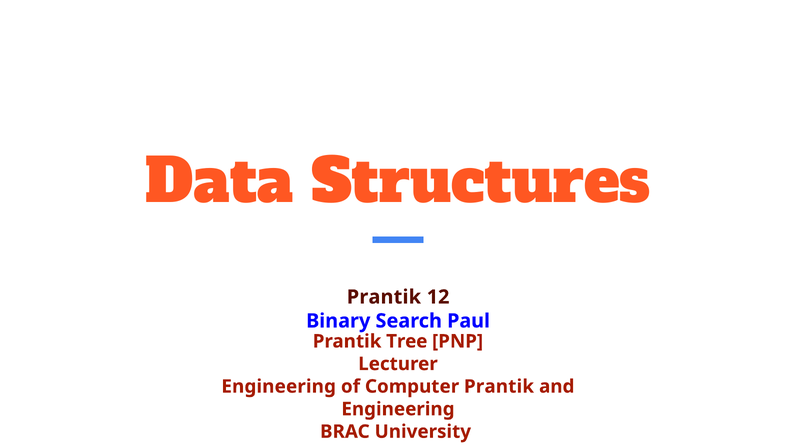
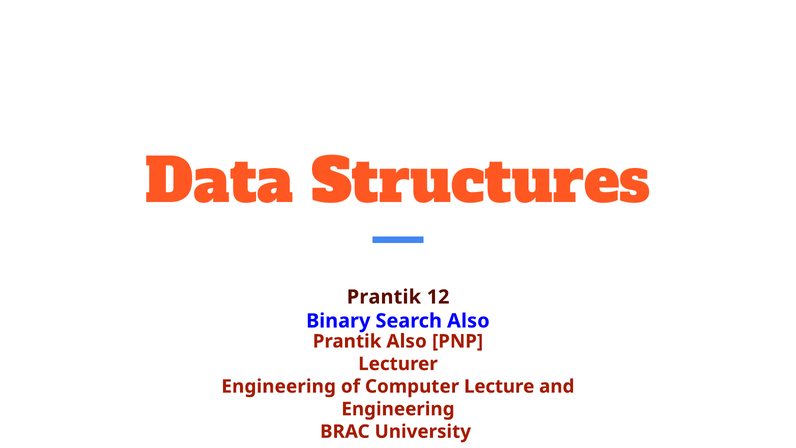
Search Paul: Paul -> Also (468, 321)
Prantik Tree: Tree -> Also (407, 341)
Computer Prantik: Prantik -> Lecture (499, 386)
